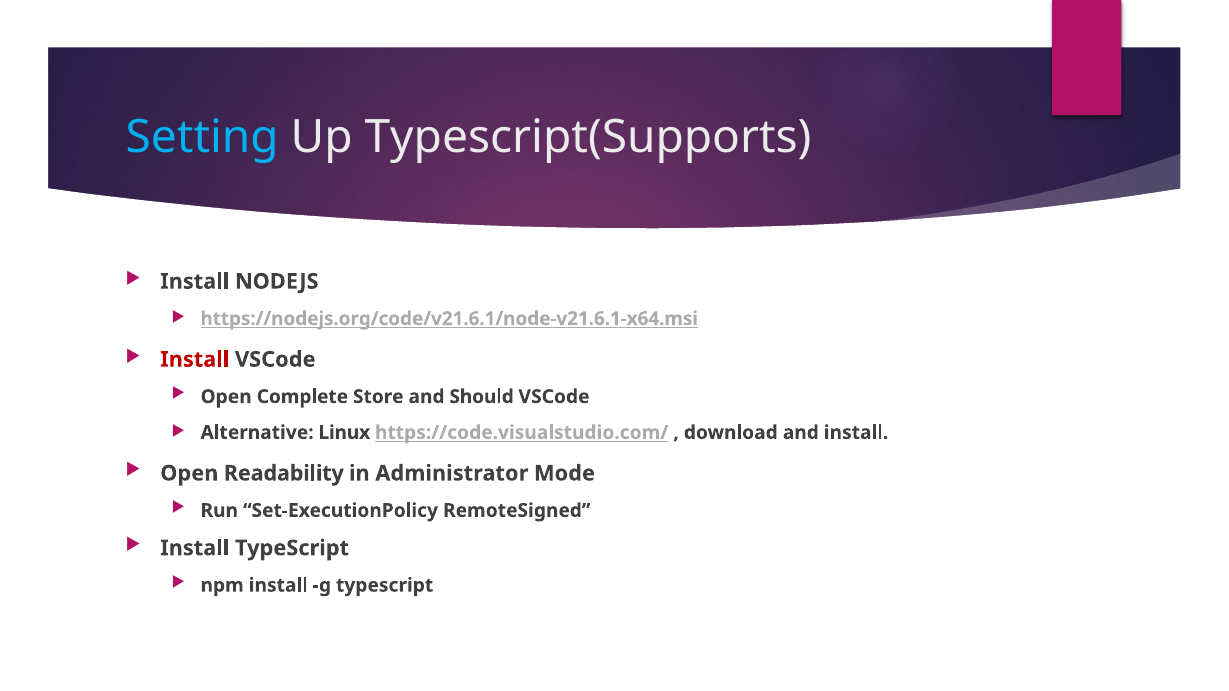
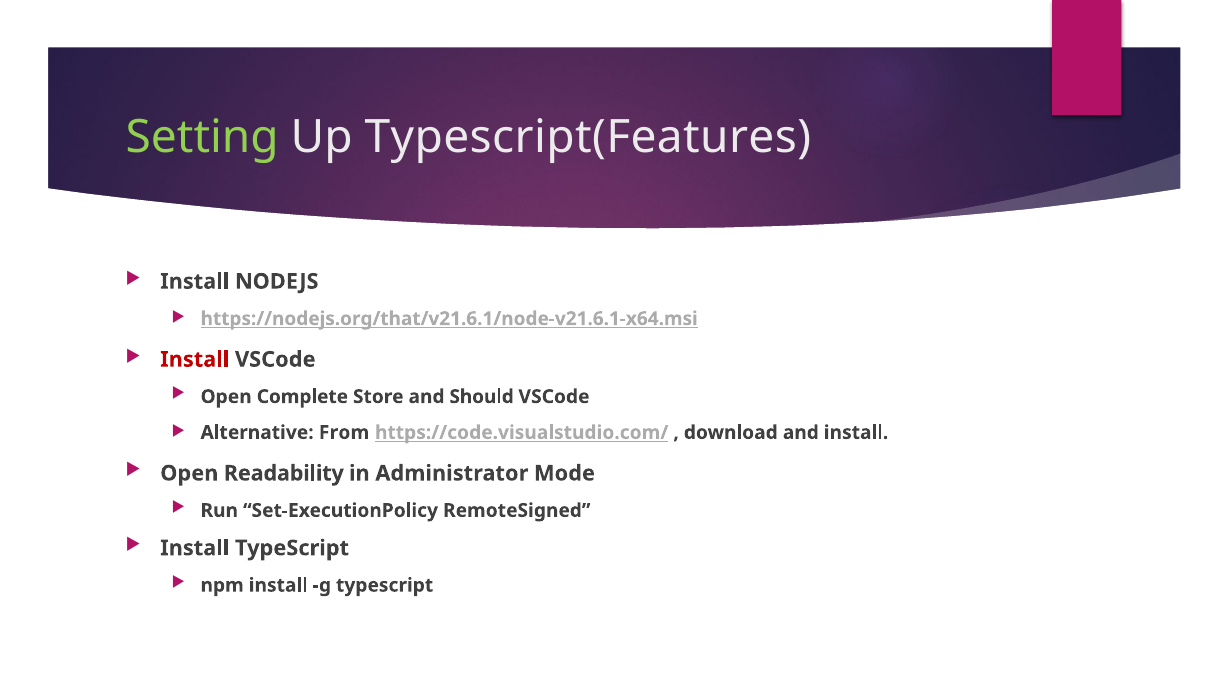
Setting colour: light blue -> light green (202, 137)
Typescript(Supports: Typescript(Supports -> Typescript(Features (588, 137)
https://nodejs.org/code/v21.6.1/node-v21.6.1-x64.msi: https://nodejs.org/code/v21.6.1/node-v21.6.1-x64.msi -> https://nodejs.org/that/v21.6.1/node-v21.6.1-x64.msi (449, 319)
Linux: Linux -> From (344, 433)
